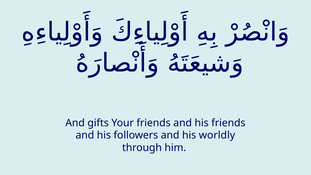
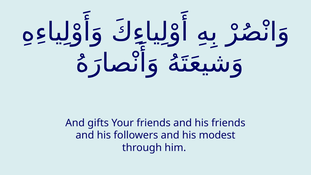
worldly: worldly -> modest (217, 135)
